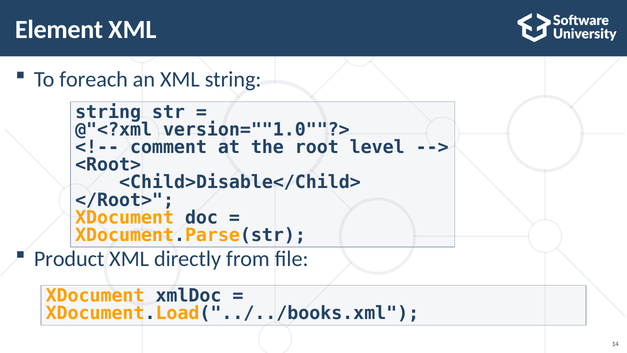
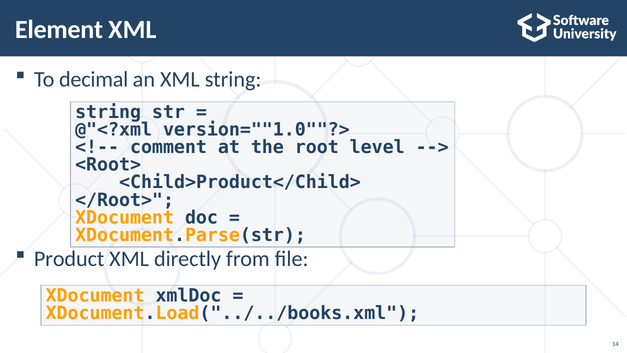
foreach: foreach -> decimal (94, 80)
<Child>Disable</Child>: <Child>Disable</Child> -> <Child>Product</Child> (240, 182)
